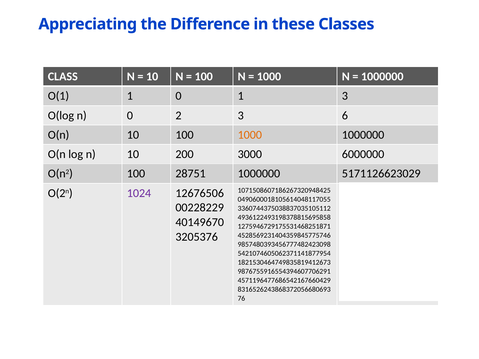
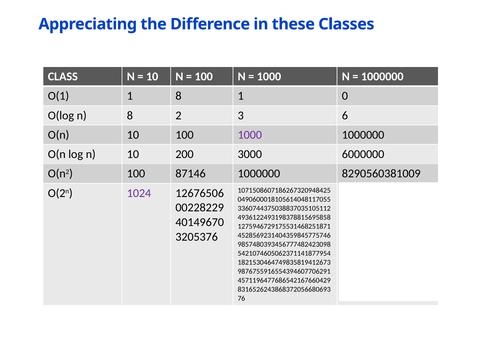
1 0: 0 -> 8 (178, 96)
1 3: 3 -> 0 (345, 96)
n 0: 0 -> 8 (130, 116)
1000 colour: orange -> purple (250, 135)
28751: 28751 -> 87146 (191, 174)
5171126623029: 5171126623029 -> 8290560381009 (381, 174)
